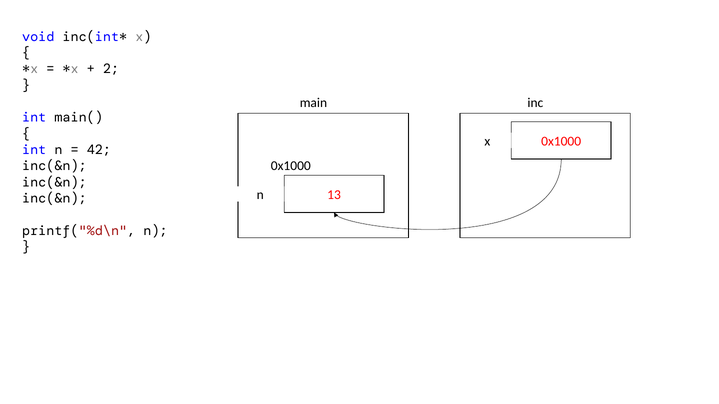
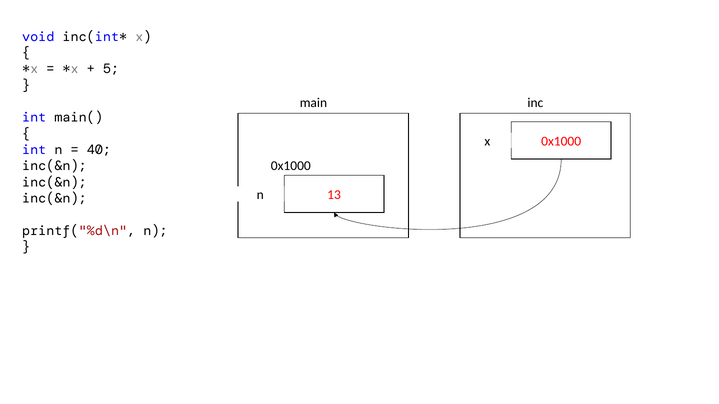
2: 2 -> 5 (111, 69)
42: 42 -> 40 (99, 150)
